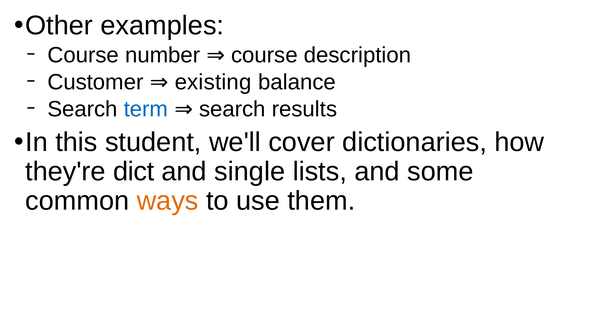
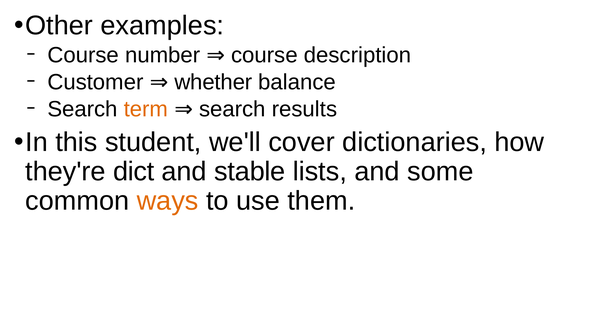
existing: existing -> whether (213, 82)
term colour: blue -> orange (146, 109)
single: single -> stable (250, 171)
